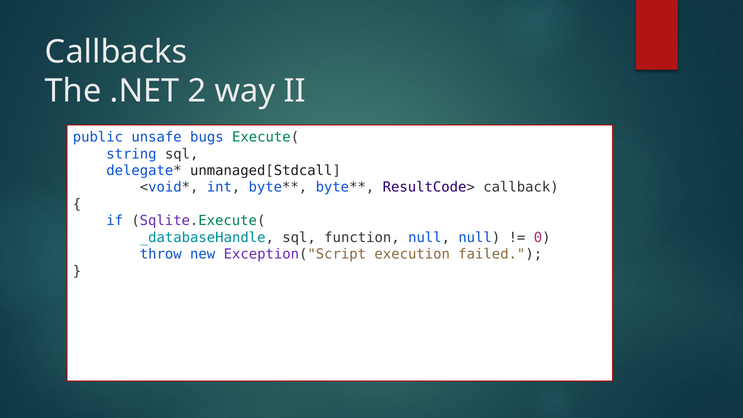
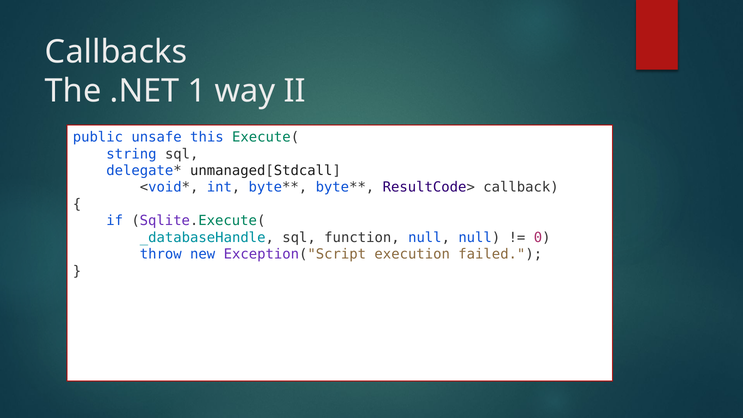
2: 2 -> 1 (197, 91)
bugs: bugs -> this (207, 137)
